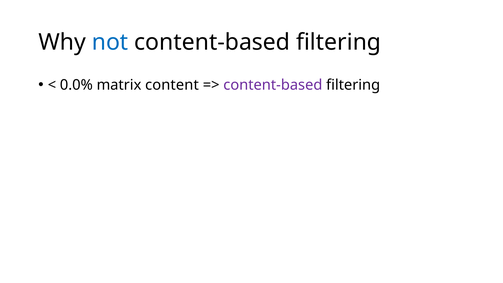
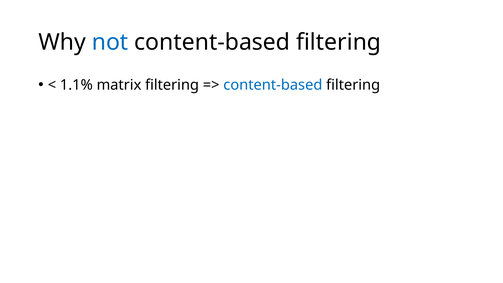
0.0%: 0.0% -> 1.1% (76, 85)
matrix content: content -> filtering (172, 85)
content-based colour: purple -> blue (273, 85)
